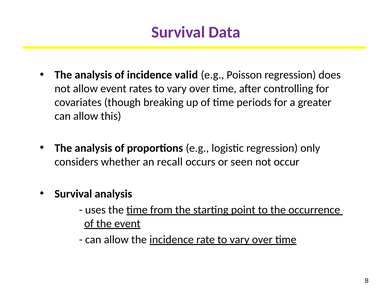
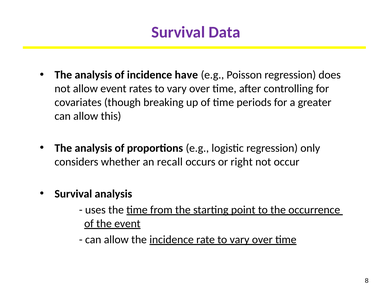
valid: valid -> have (186, 75)
seen: seen -> right (242, 162)
